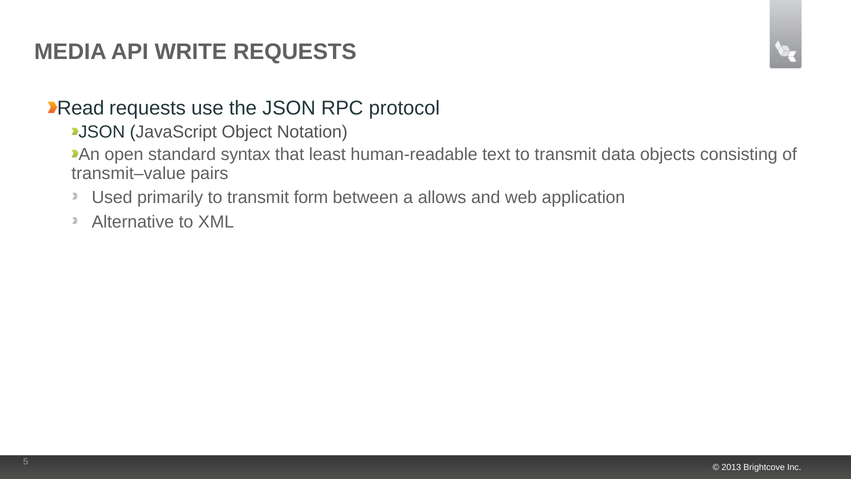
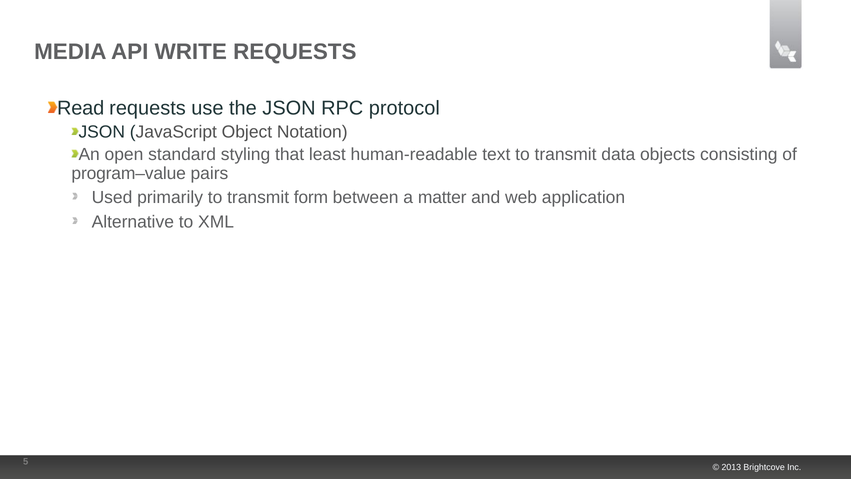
syntax: syntax -> styling (246, 154)
transmit–value: transmit–value -> program–value (129, 173)
allows: allows -> matter (442, 197)
